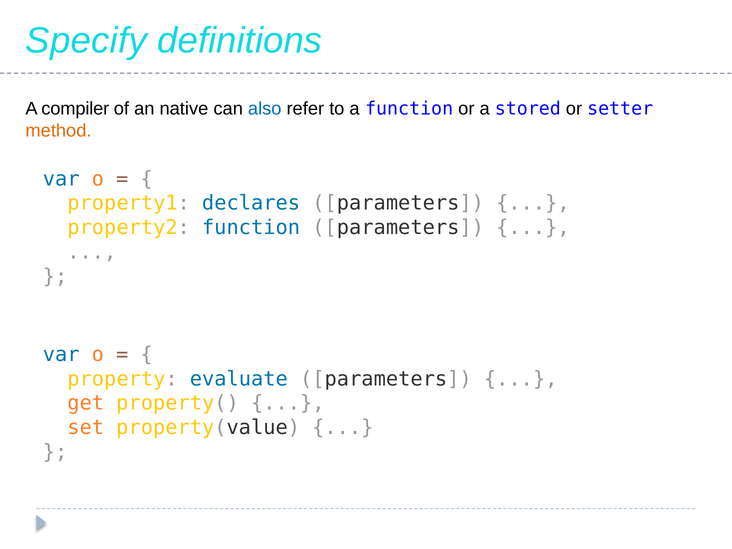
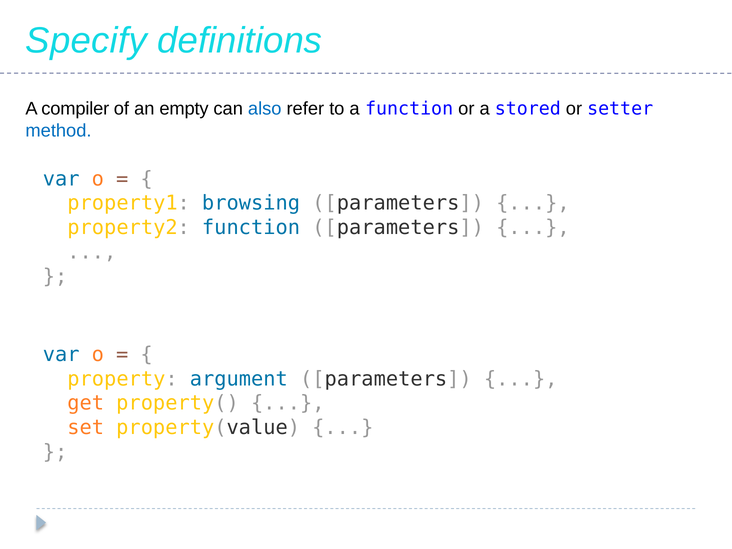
native: native -> empty (184, 109)
method colour: orange -> blue (59, 131)
declares: declares -> browsing (251, 203)
evaluate: evaluate -> argument (239, 379)
